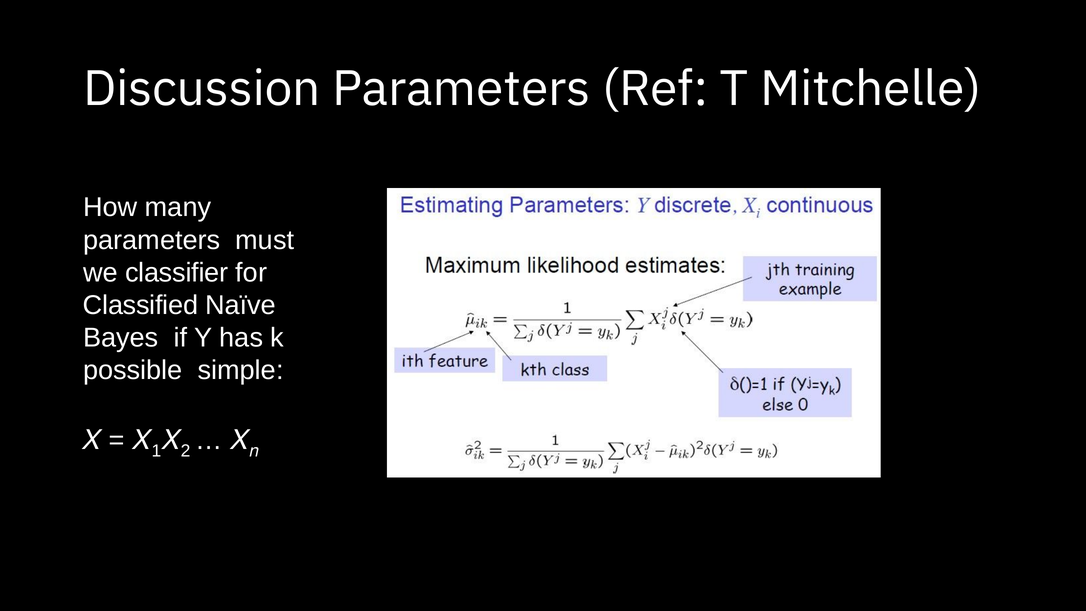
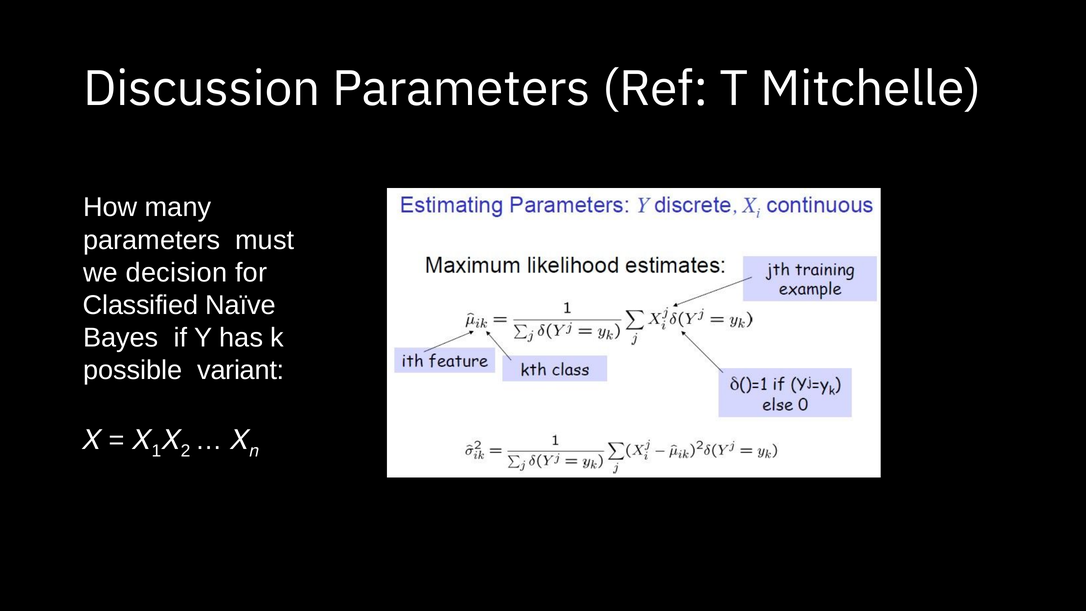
classifier: classifier -> decision (176, 273)
simple: simple -> variant (241, 370)
